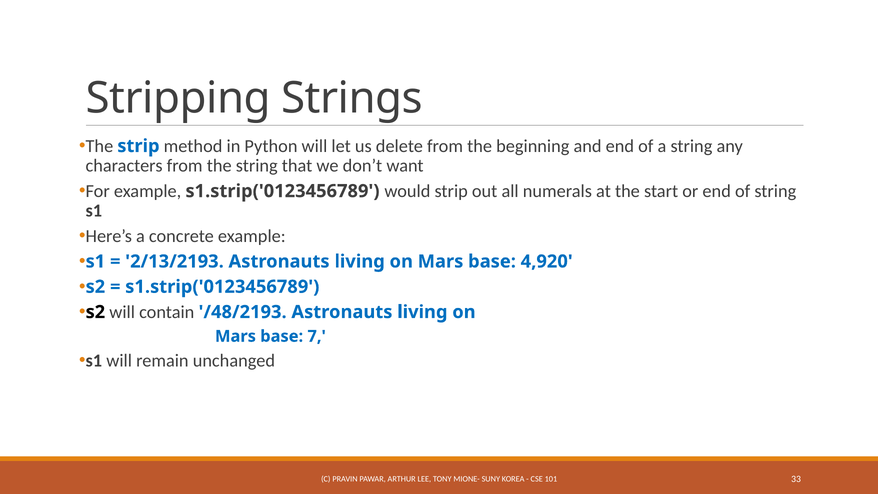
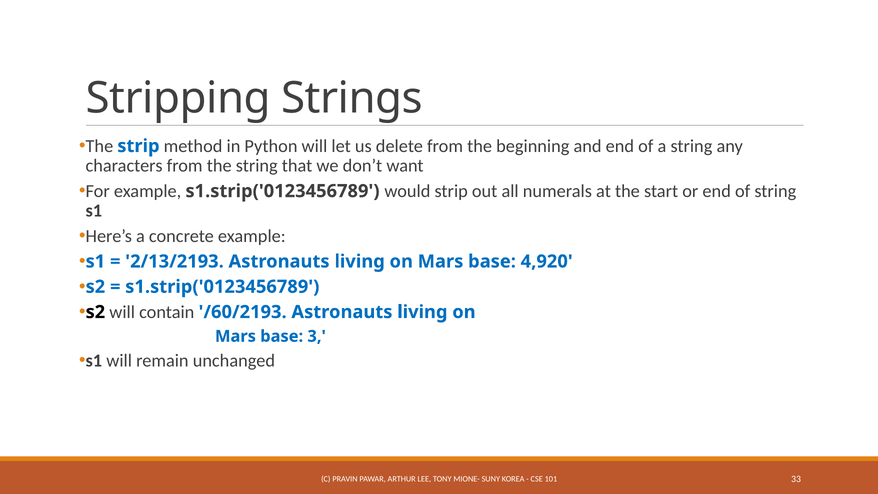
/48/2193: /48/2193 -> /60/2193 (243, 312)
7: 7 -> 3 (317, 336)
